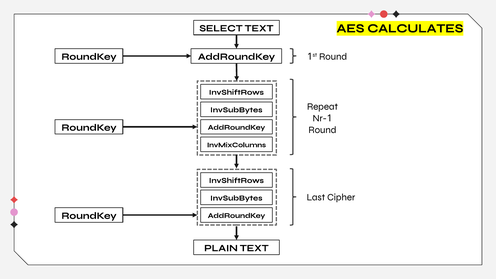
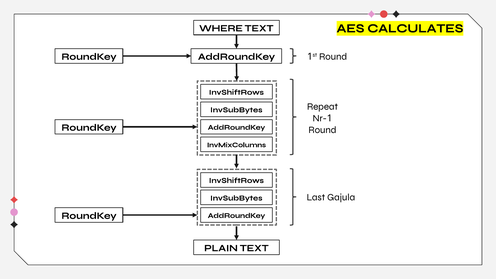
SELECT: SELECT -> WHERE (221, 28)
Cipher: Cipher -> Gajula (341, 197)
